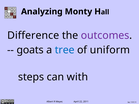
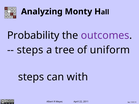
Difference: Difference -> Probability (33, 35)
goats: goats -> steps (30, 50)
tree colour: blue -> black (65, 50)
